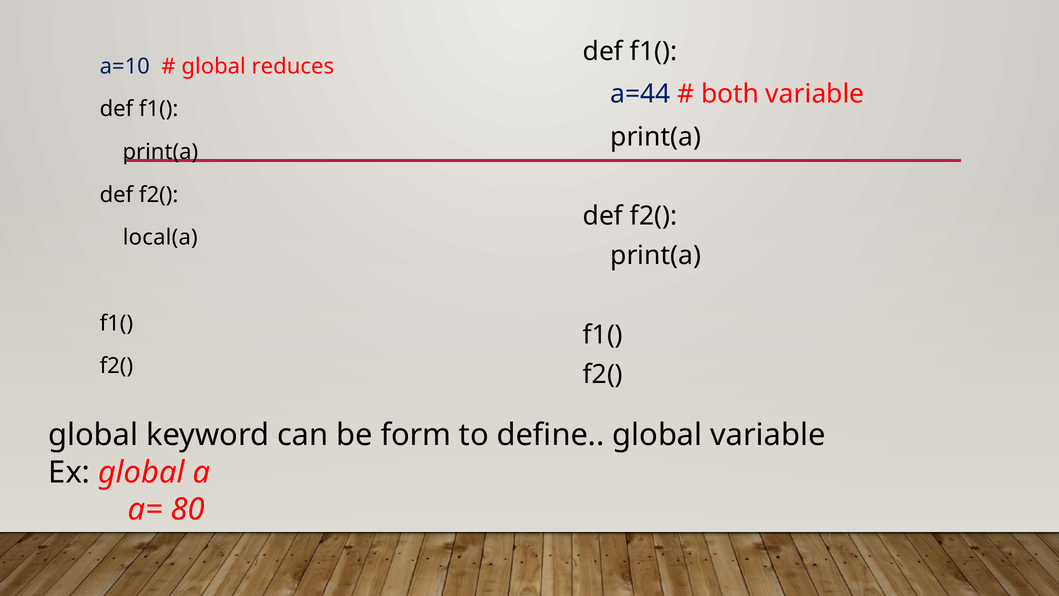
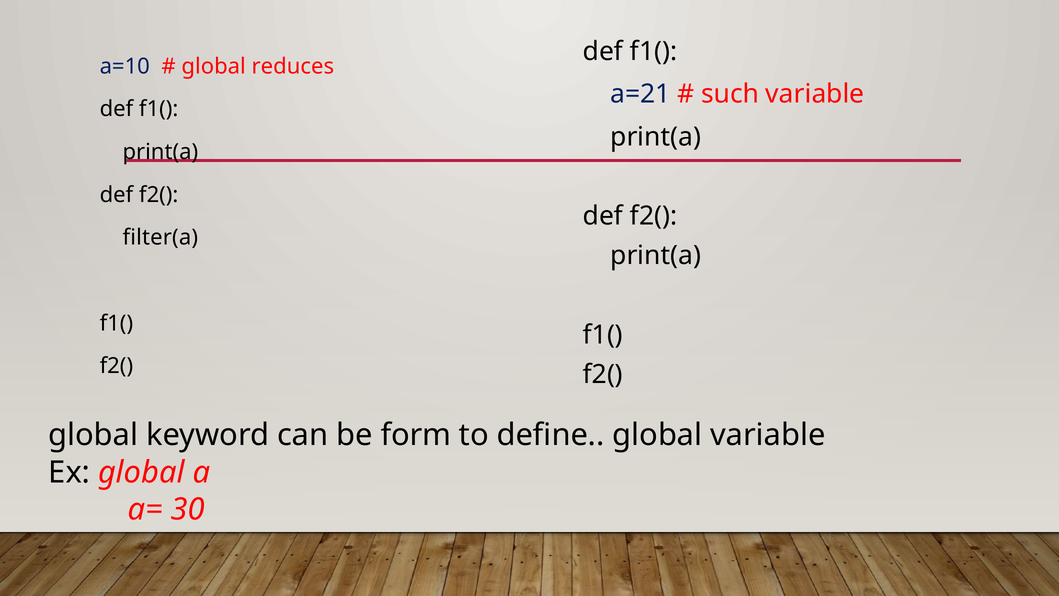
a=44: a=44 -> a=21 (640, 94)
both: both -> such (730, 94)
local(a: local(a -> filter(a (160, 238)
80: 80 -> 30 (188, 509)
